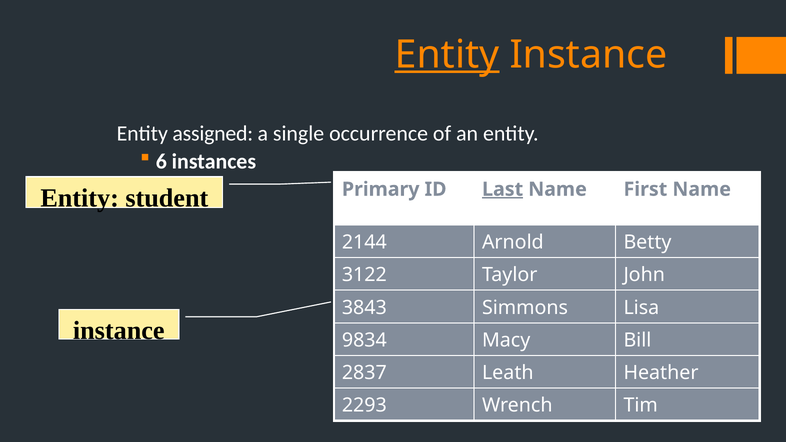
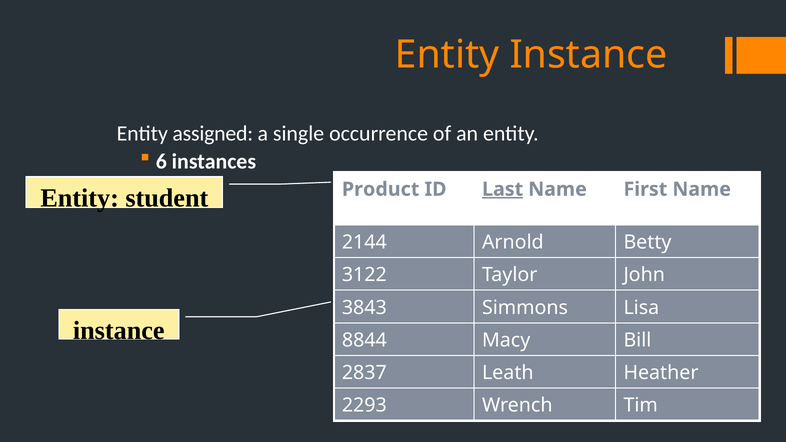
Entity underline: present -> none (447, 55)
Primary: Primary -> Product (381, 189)
9834: 9834 -> 8844 (364, 340)
